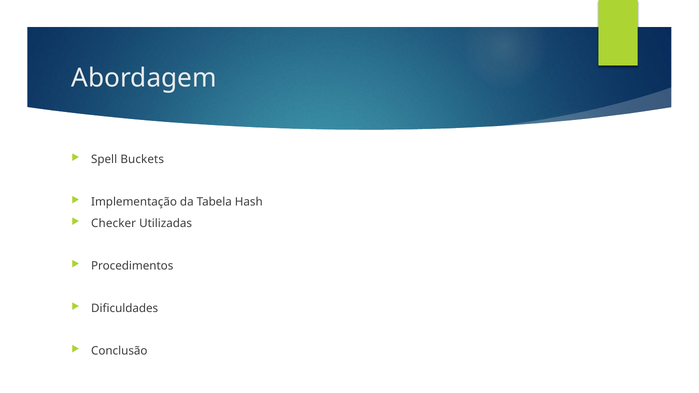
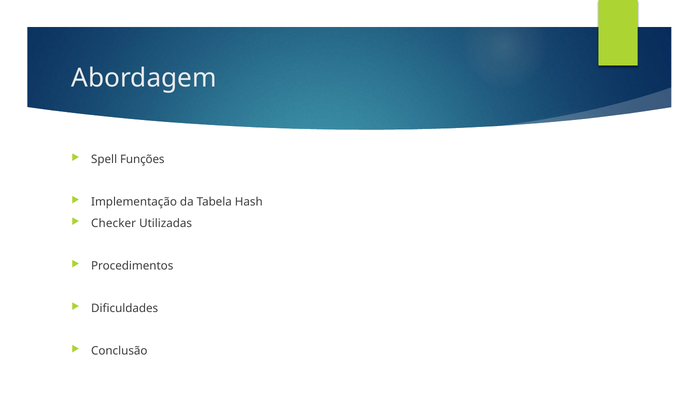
Buckets: Buckets -> Funções (142, 160)
